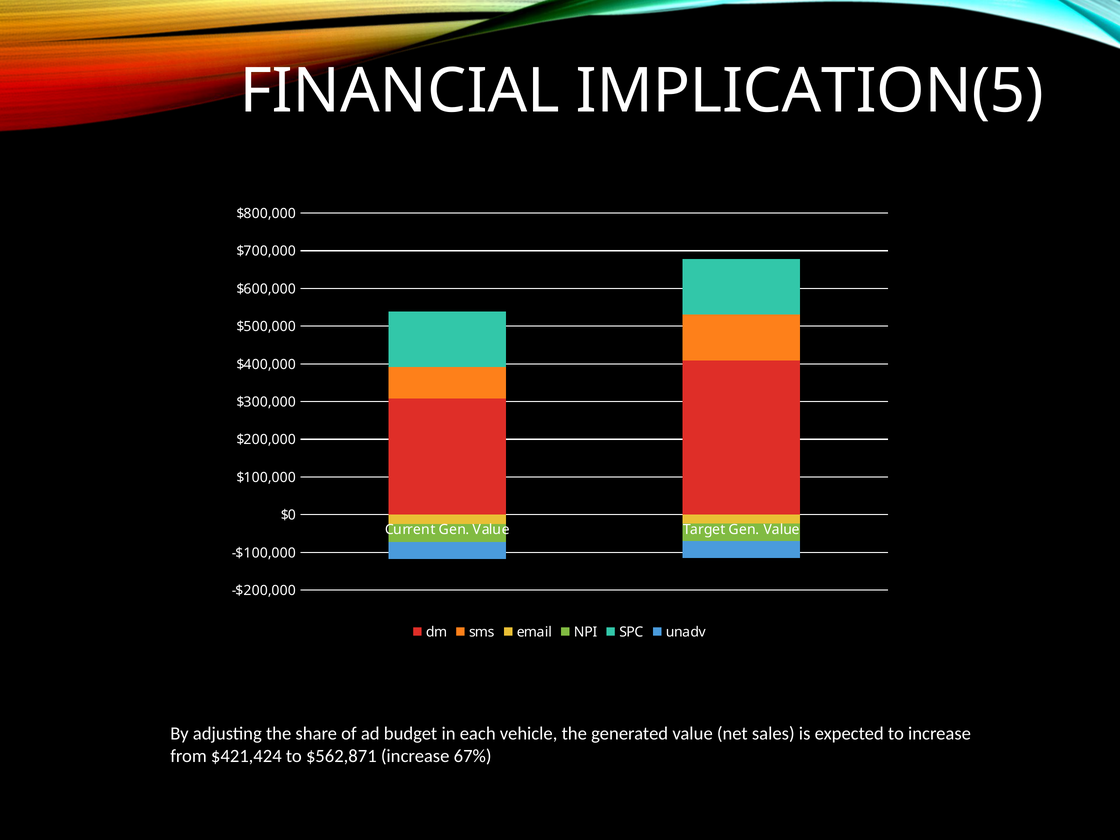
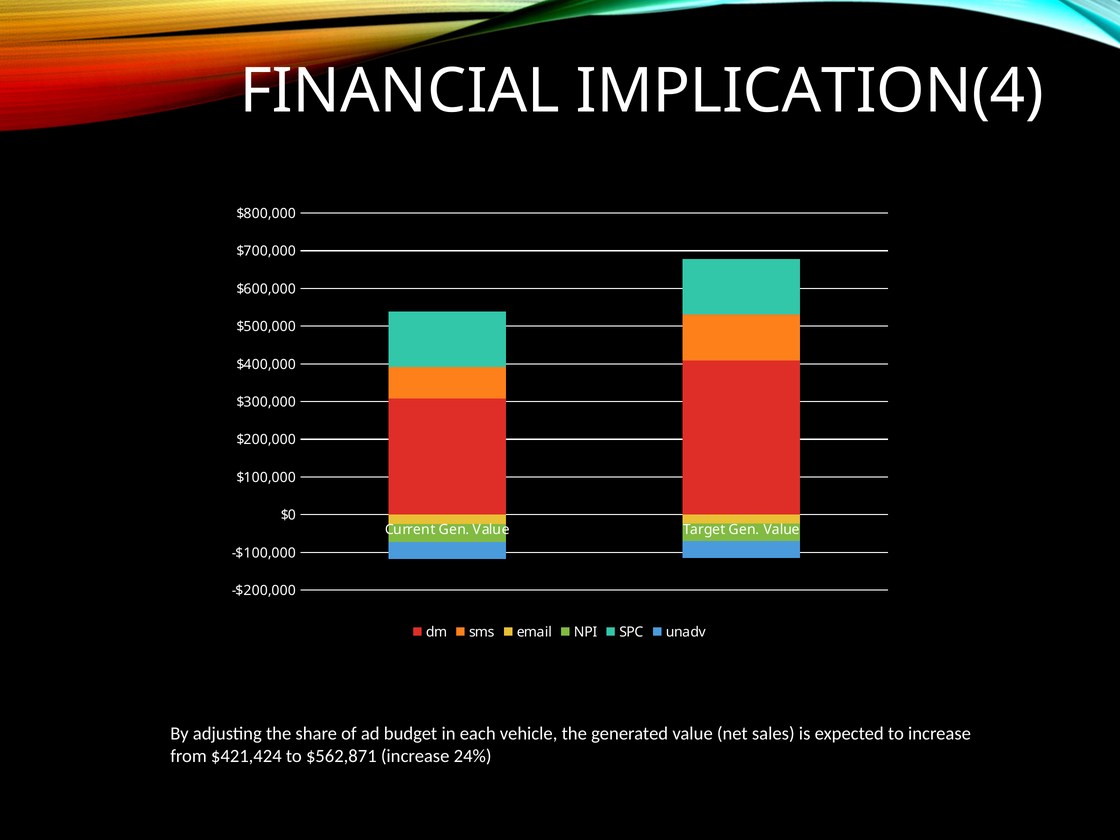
IMPLICATION(5: IMPLICATION(5 -> IMPLICATION(4 (810, 91)
67%: 67% -> 24% (473, 756)
